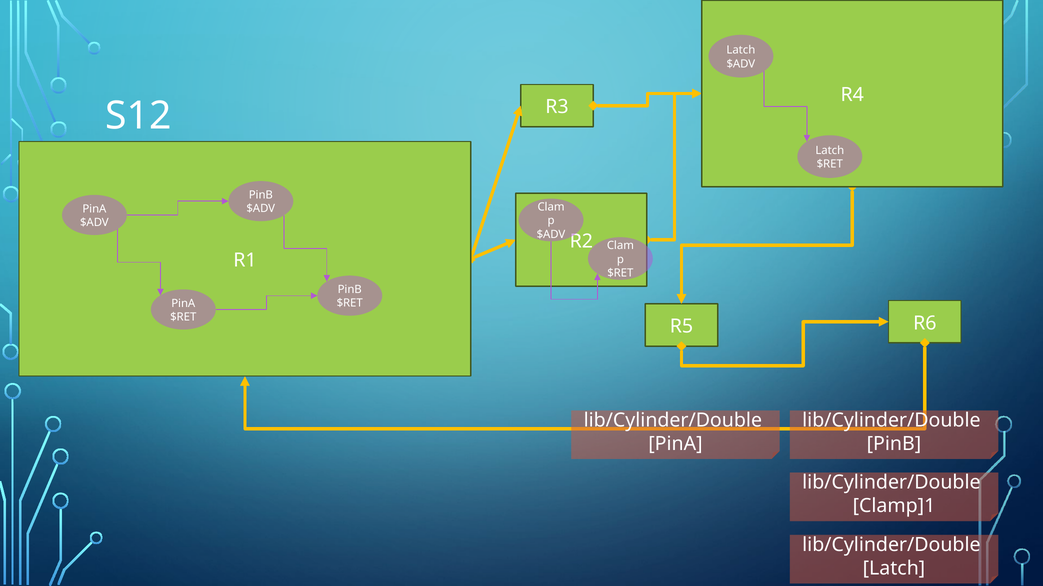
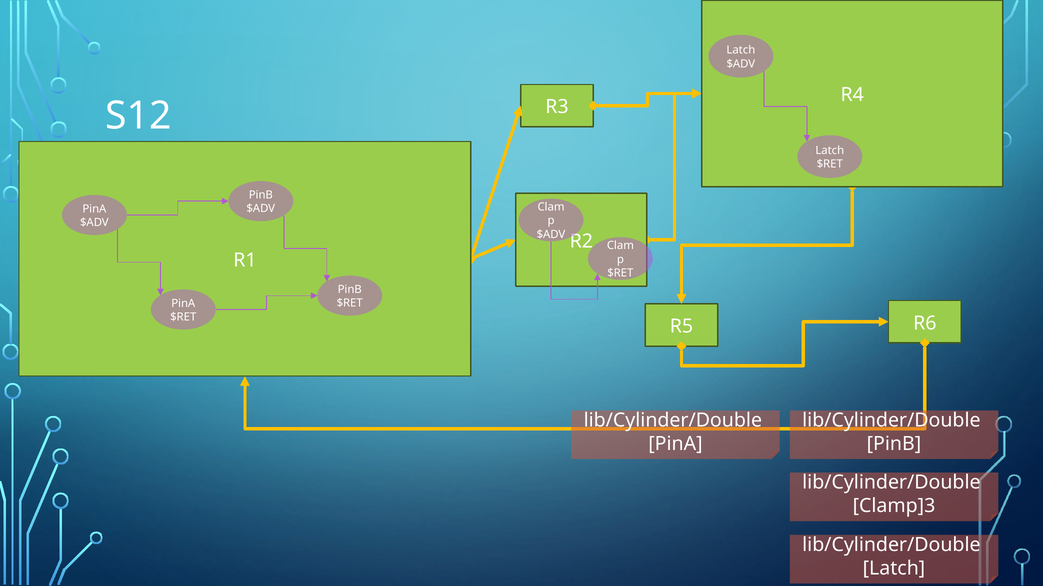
Clamp]1: Clamp]1 -> Clamp]3 (894, 507)
